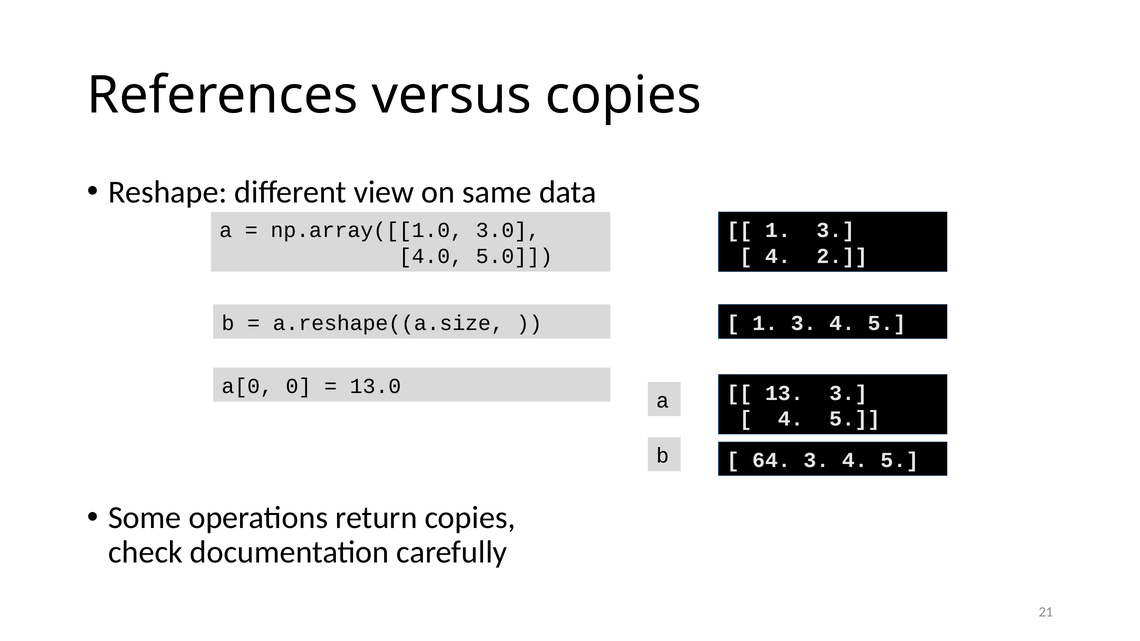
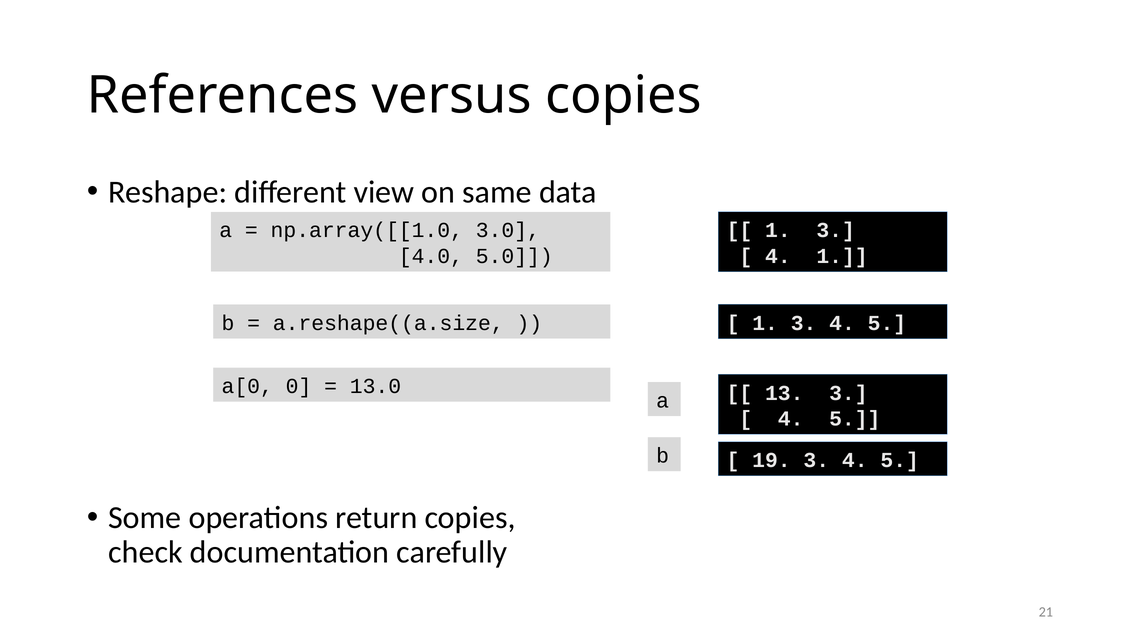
4 2: 2 -> 1 (842, 256)
64: 64 -> 19 (771, 460)
